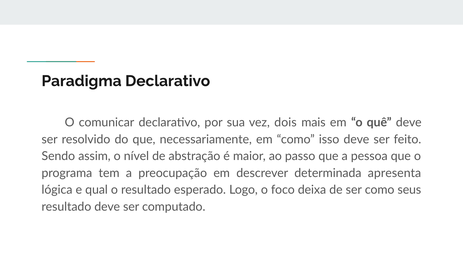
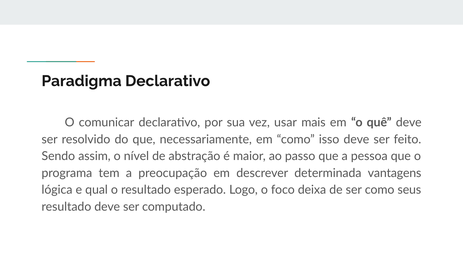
dois: dois -> usar (286, 122)
apresenta: apresenta -> vantagens (395, 173)
